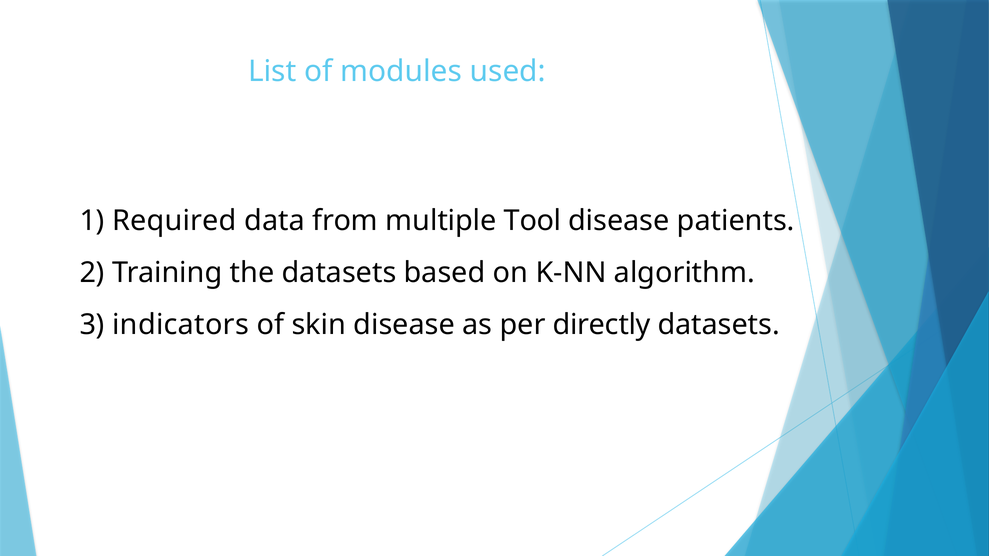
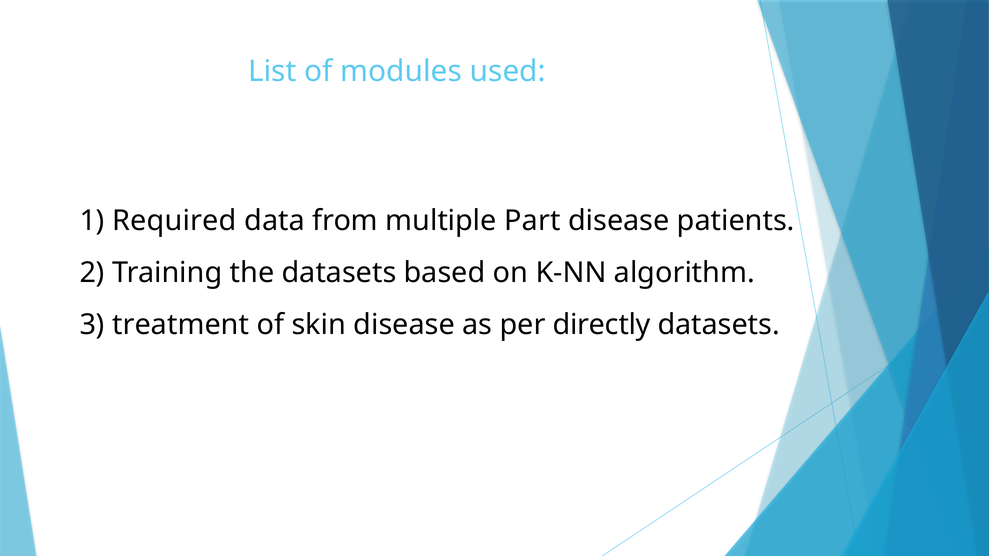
Tool: Tool -> Part (532, 221)
indicators: indicators -> treatment (181, 325)
